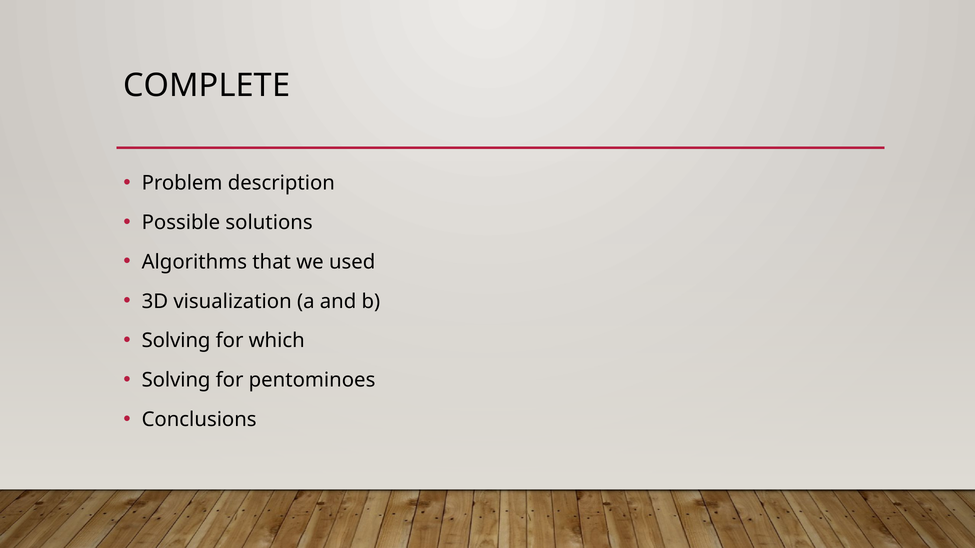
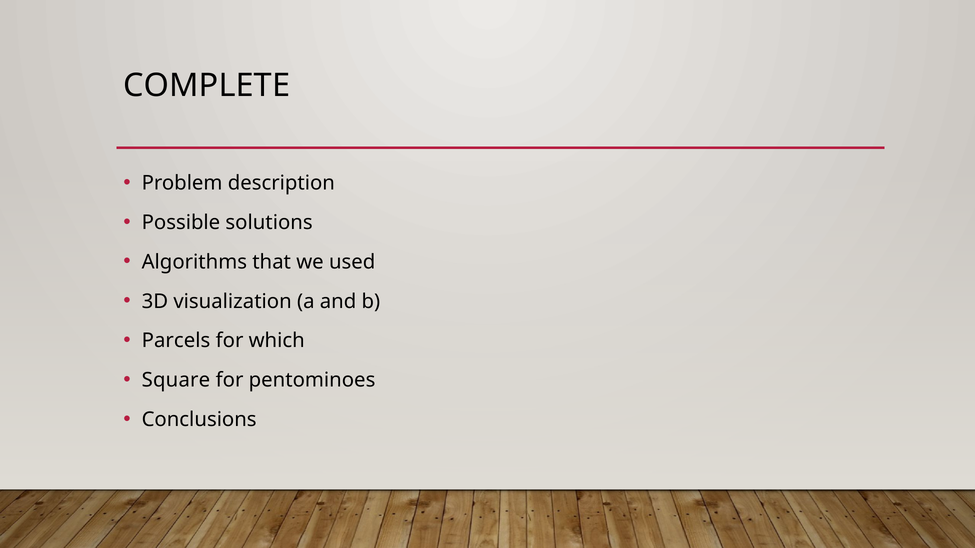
Solving: Solving -> Parcels (176, 341)
Solving: Solving -> Square (176, 380)
